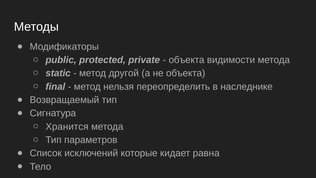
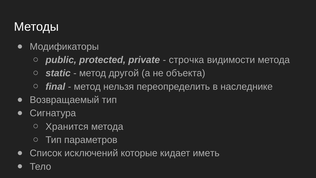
объекта: объекта -> строчка (186, 60)
равна: равна -> иметь (206, 153)
